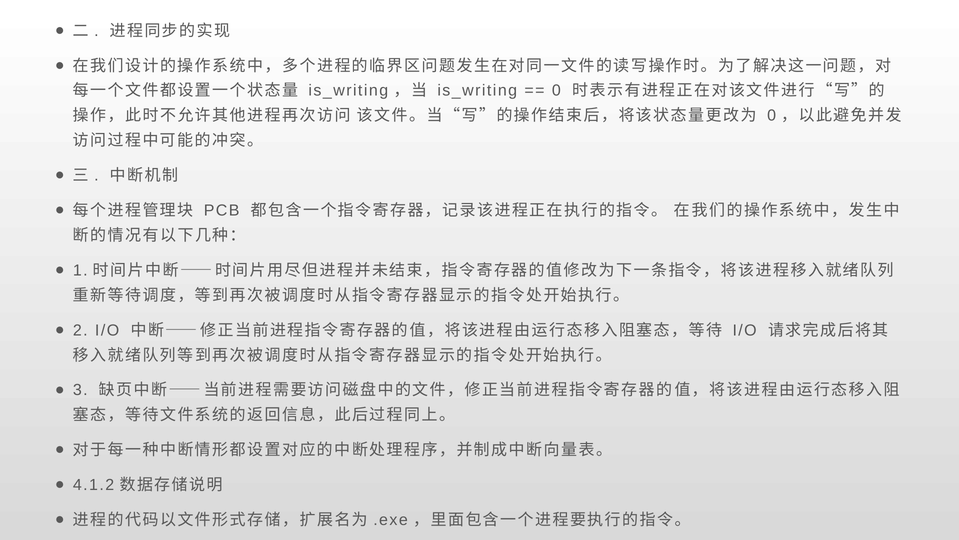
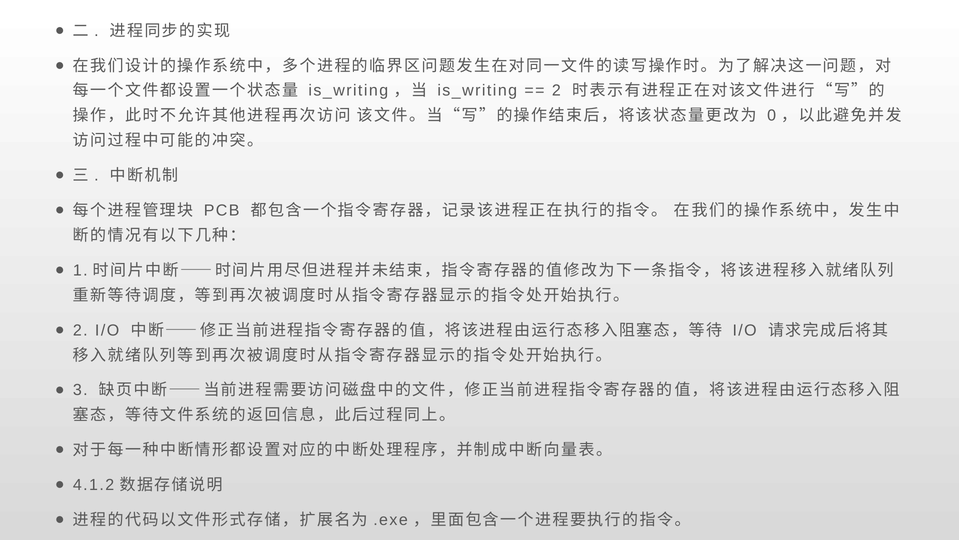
0: 0 -> 2 (556, 91)
